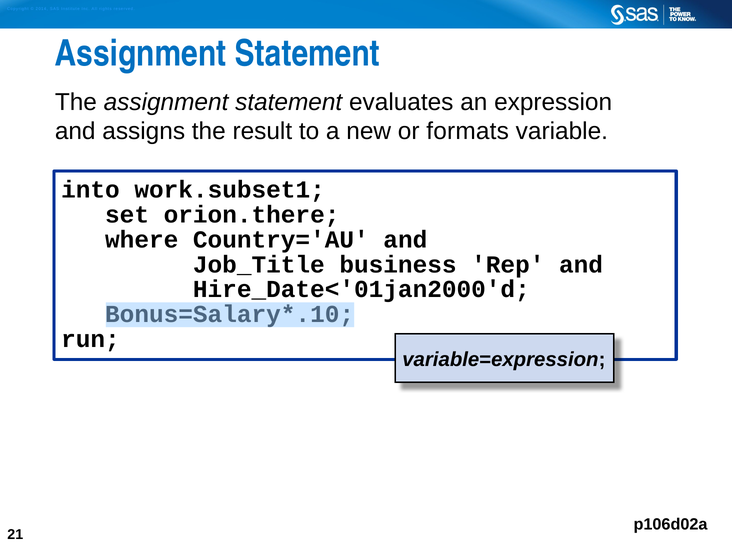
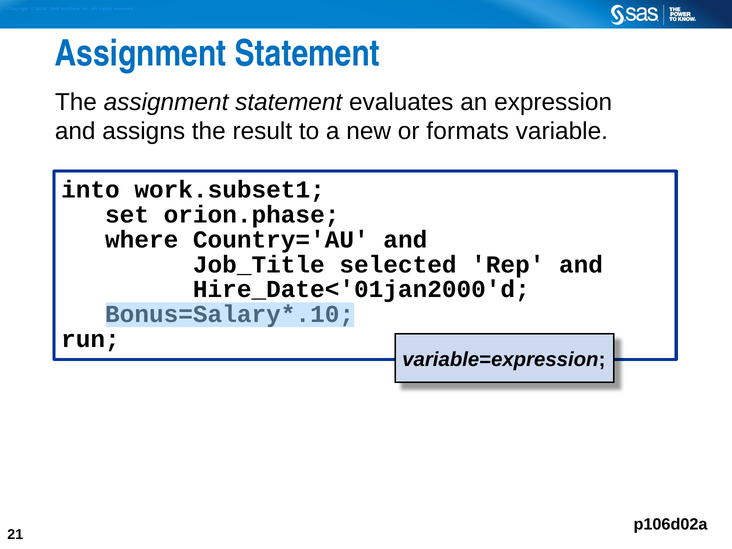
orion.there: orion.there -> orion.phase (252, 215)
business: business -> selected (398, 264)
